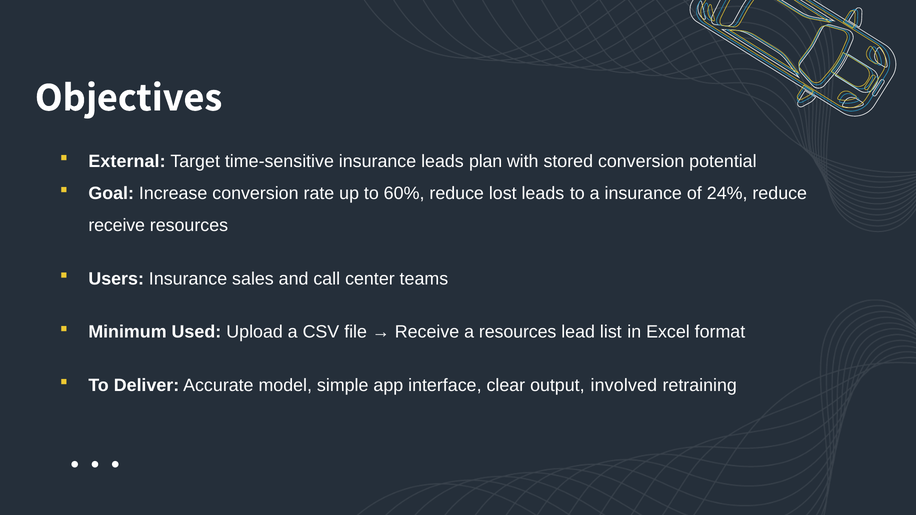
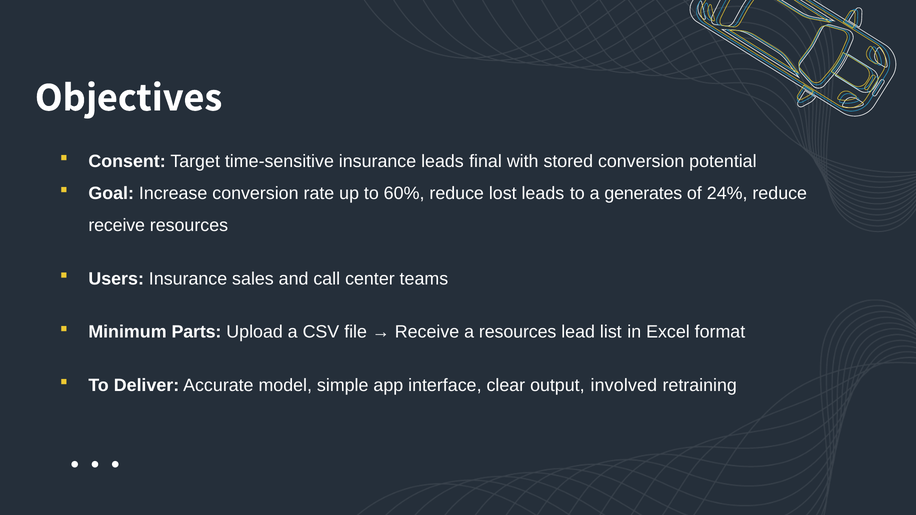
External: External -> Consent (127, 161)
plan: plan -> final (486, 161)
a insurance: insurance -> generates (643, 193)
Used: Used -> Parts (196, 332)
